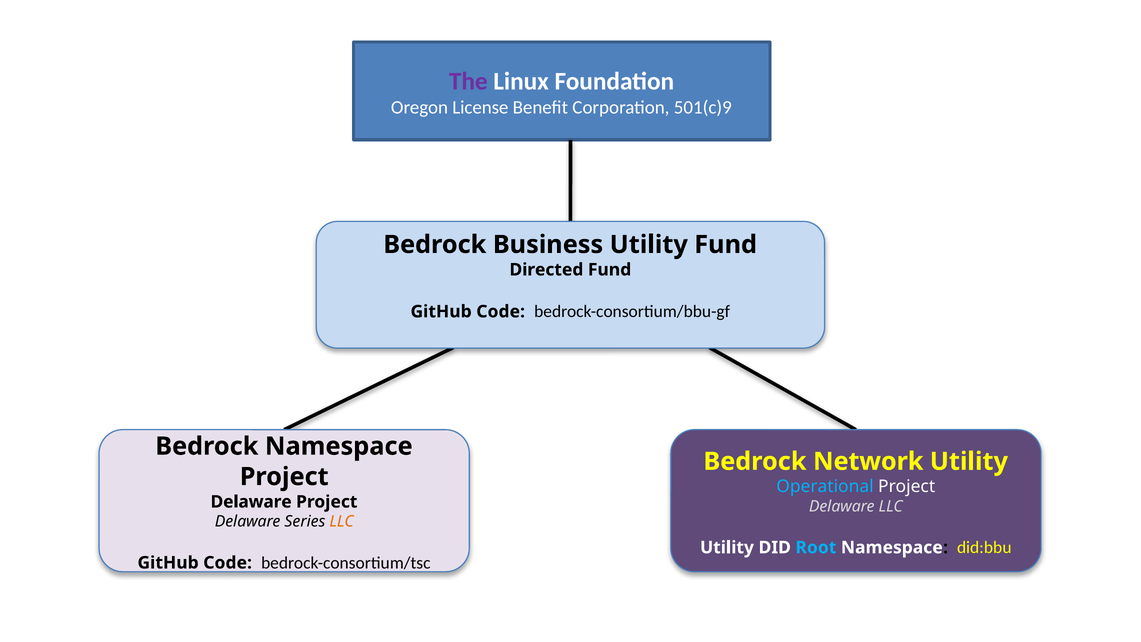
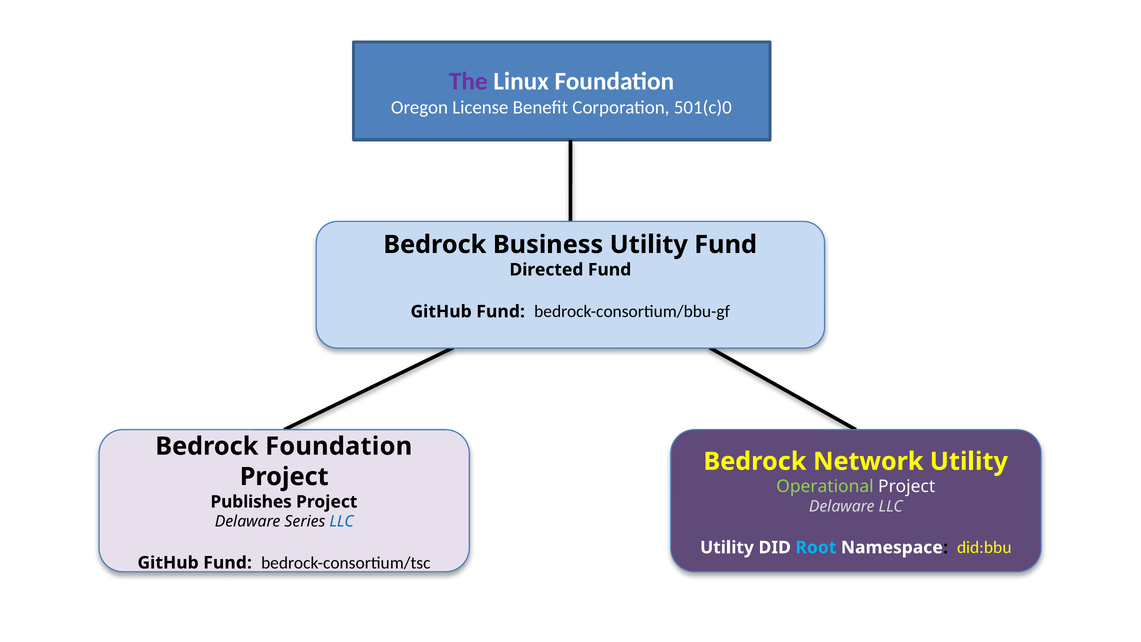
501(c)9: 501(c)9 -> 501(c)0 (703, 107)
Code: Code -> Fund (501, 312)
Bedrock Namespace: Namespace -> Foundation (339, 446)
Operational colour: light blue -> light green (825, 486)
Delaware: Delaware -> Publishes (251, 502)
LLC colour: orange -> blue (342, 522)
Code: Code -> Fund (228, 563)
